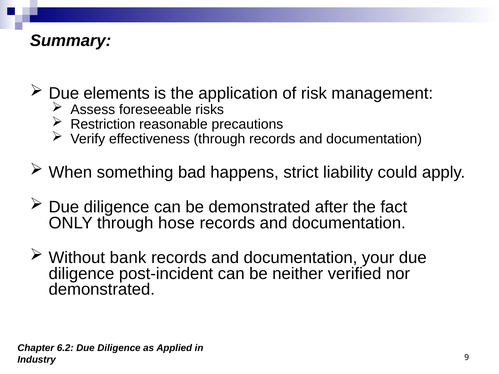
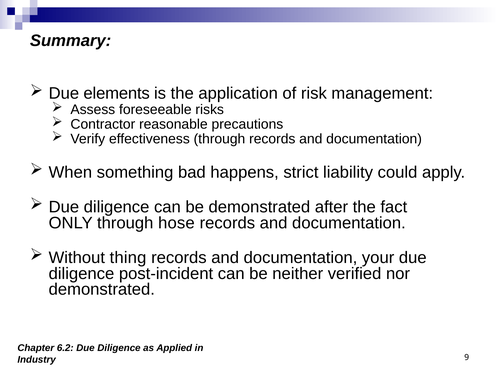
Restriction: Restriction -> Contractor (103, 124)
bank: bank -> thing (128, 258)
